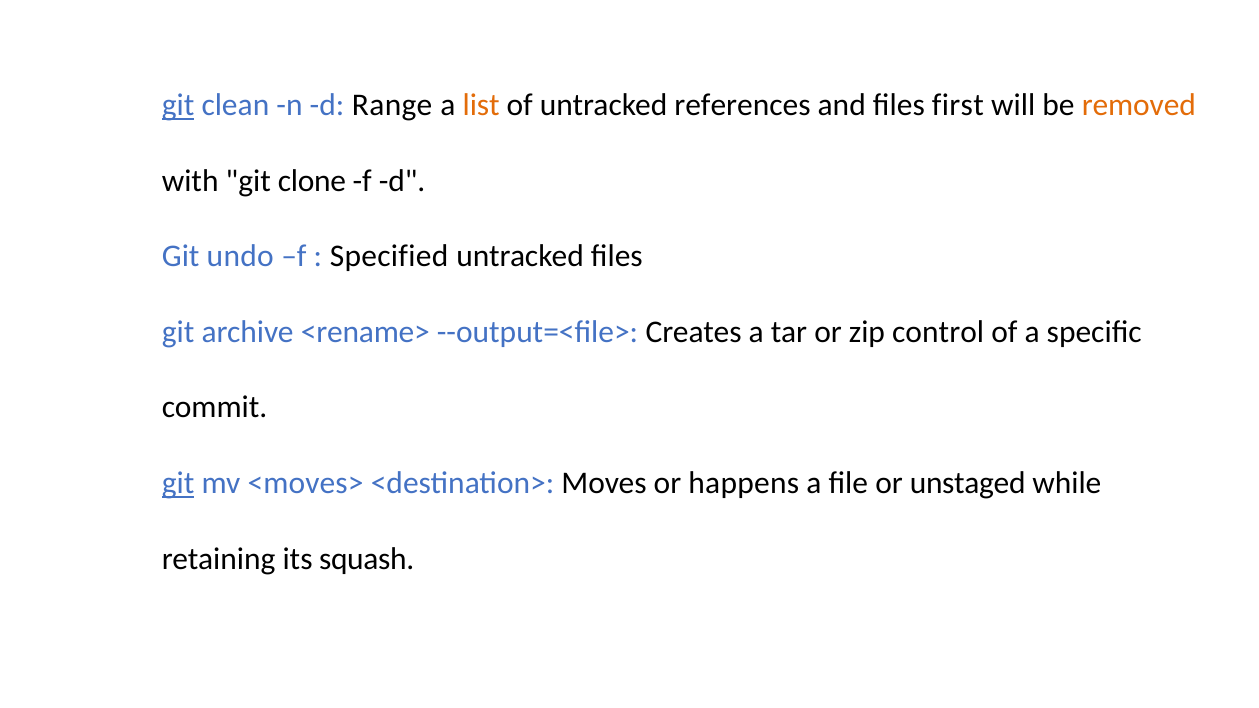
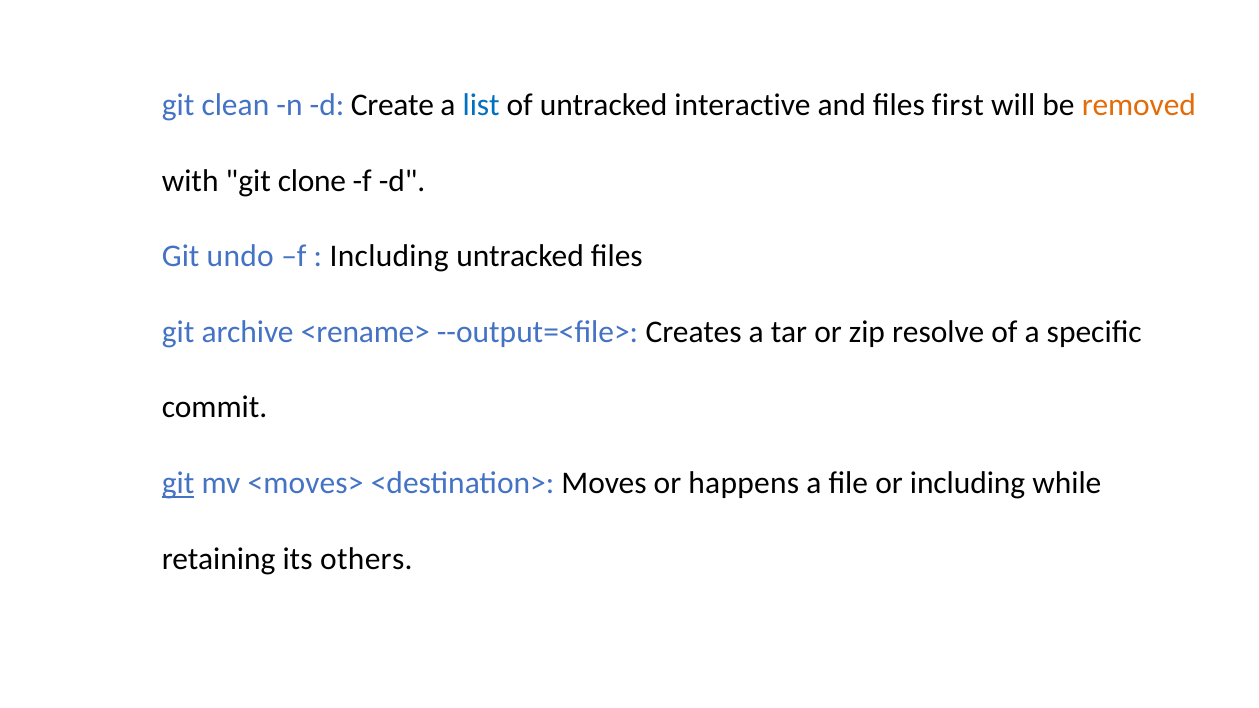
git underline: present -> none (178, 106)
Range: Range -> Create (393, 106)
list colour: orange -> blue (481, 106)
references: references -> interactive (743, 106)
Specified: Specified -> Including (389, 257)
control: control -> resolve (938, 332)
or unstaged: unstaged -> including (968, 483)
squash: squash -> others (366, 559)
